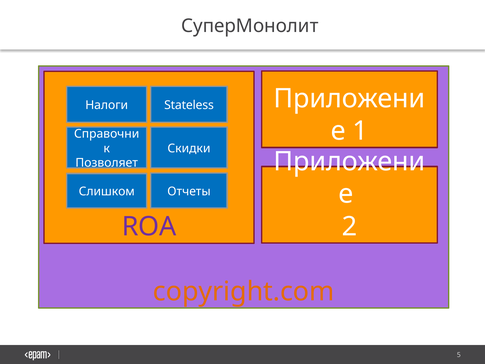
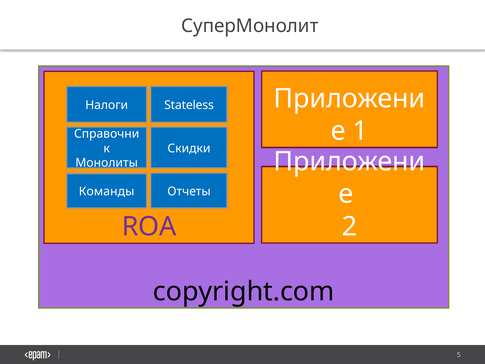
Позволяет: Позволяет -> Монолиты (107, 163)
Слишком: Слишком -> Команды (107, 192)
copyright.com colour: orange -> black (244, 291)
